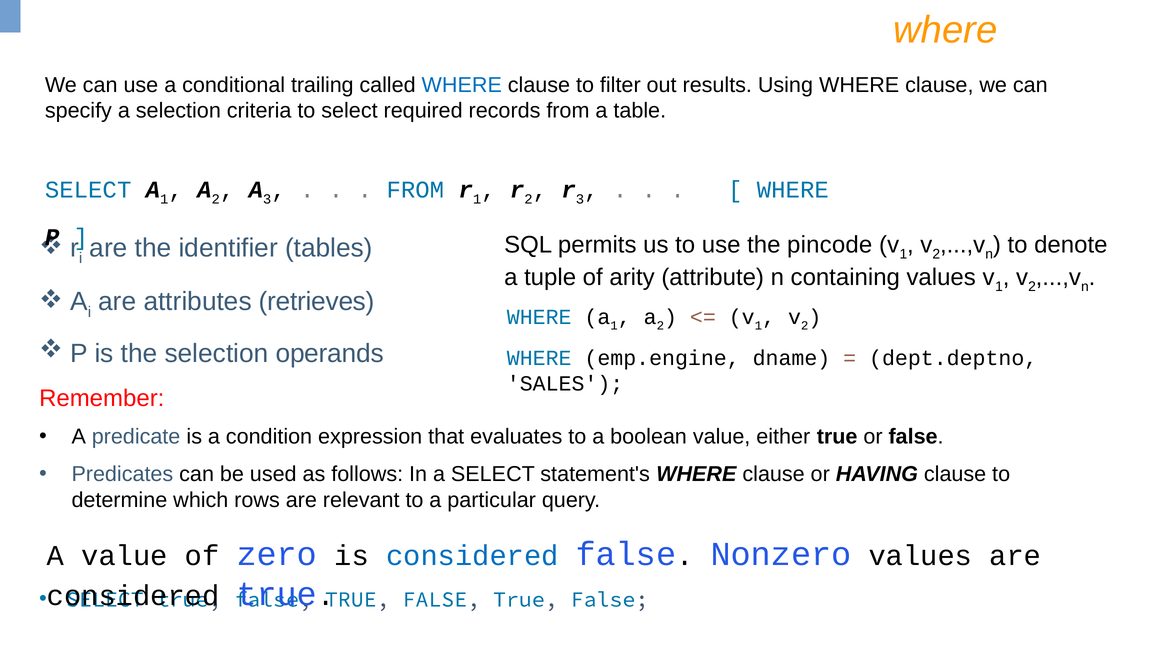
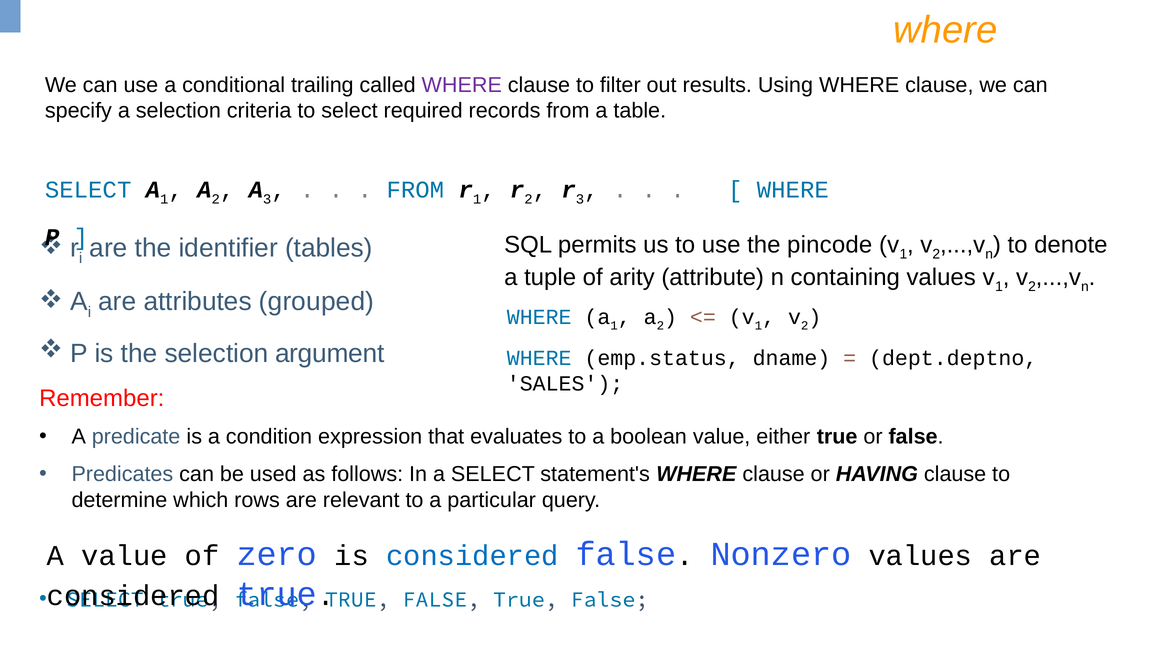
WHERE colour: blue -> purple (462, 85)
retrieves: retrieves -> grouped (317, 302)
operands: operands -> argument (330, 353)
emp.engine: emp.engine -> emp.status (662, 358)
